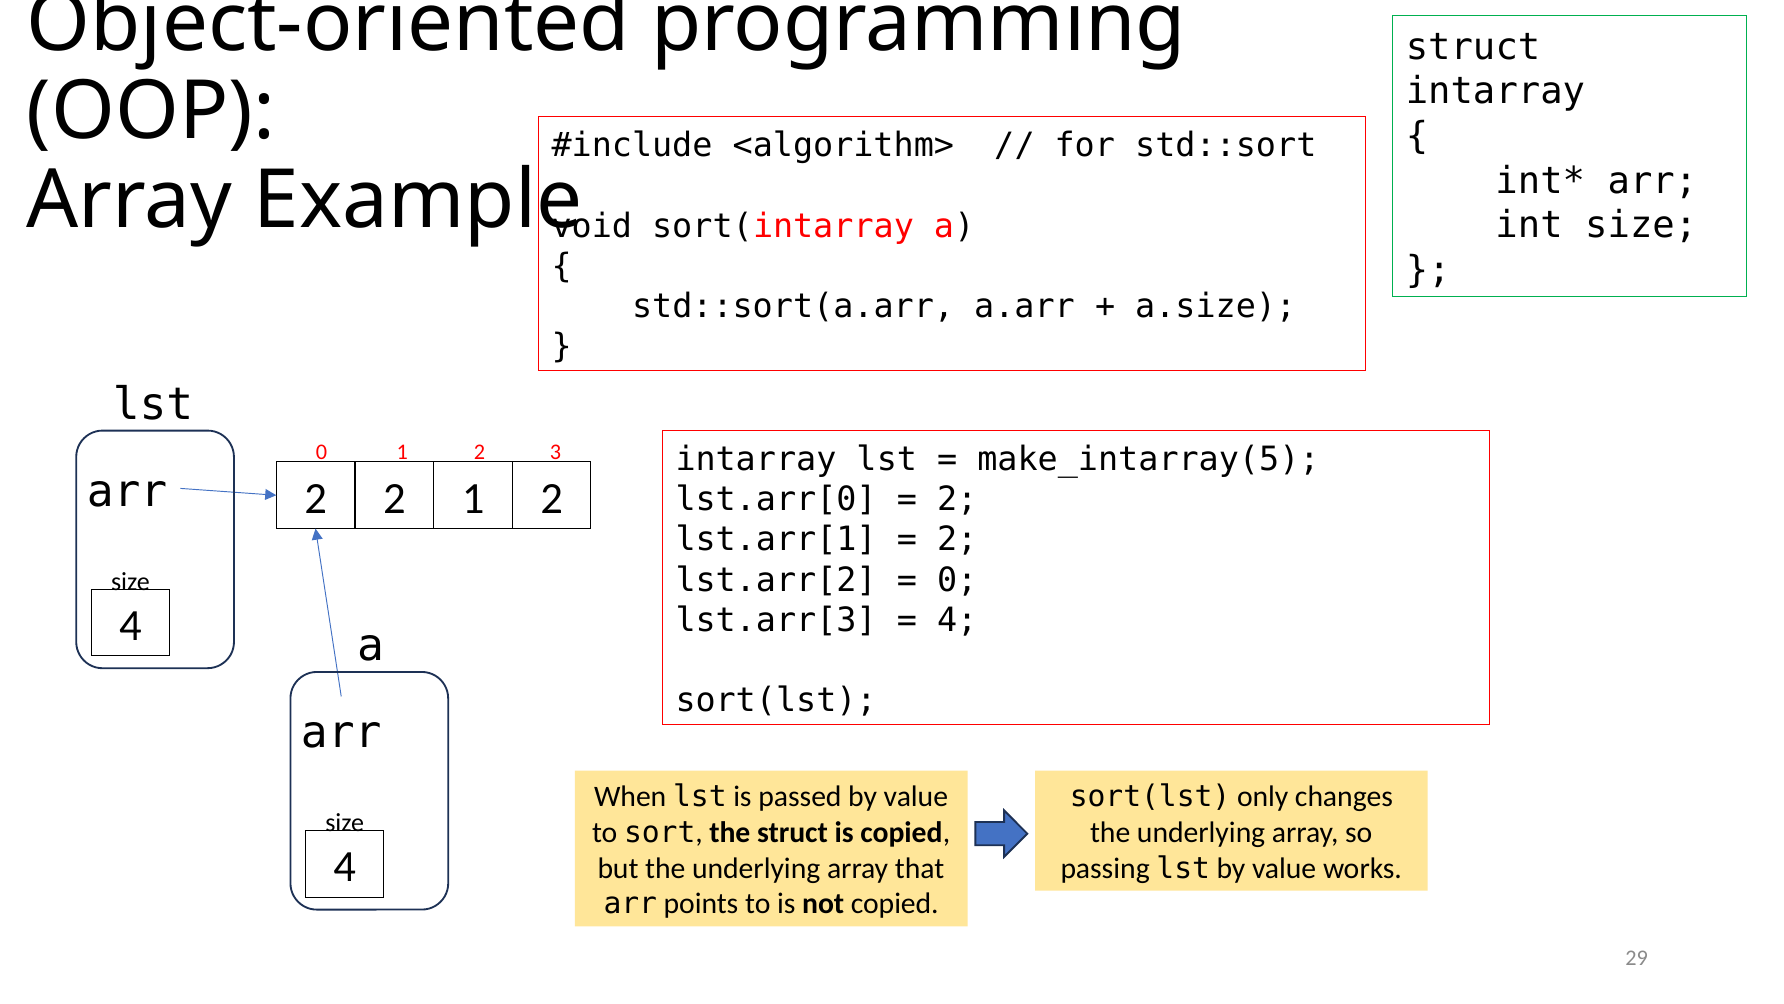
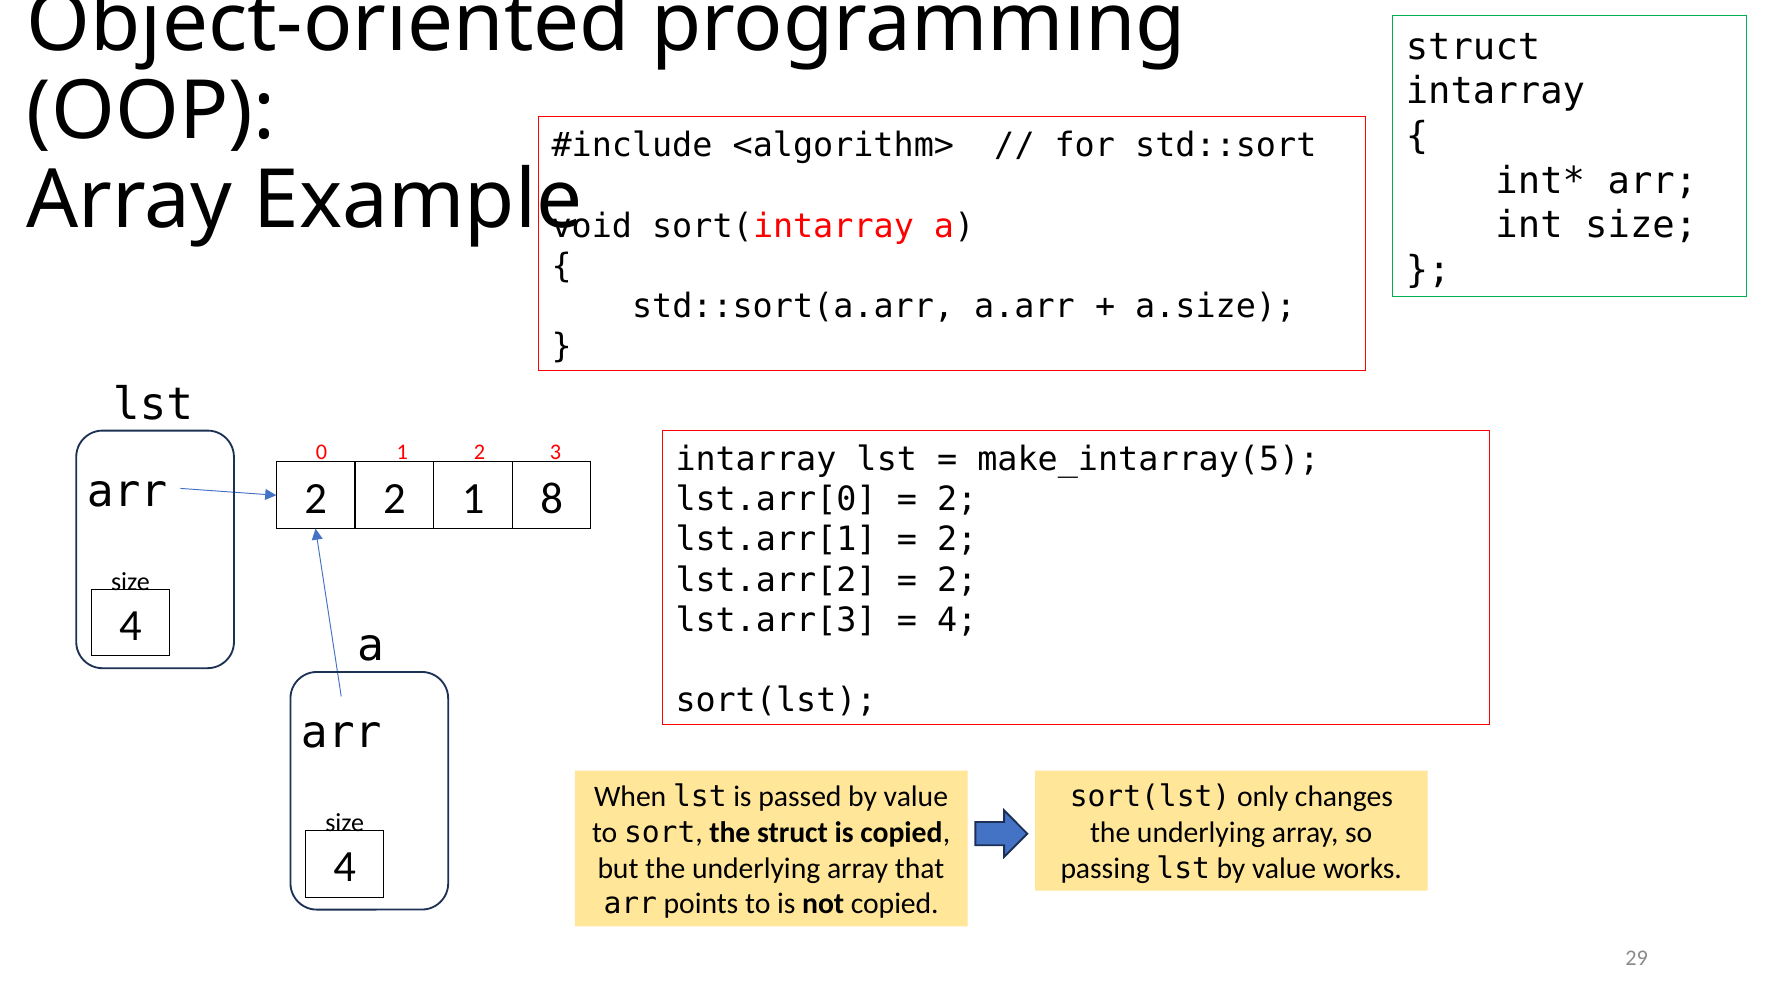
2 1 2: 2 -> 8 (552, 498)
0: 0 -> 2 (957, 580)
